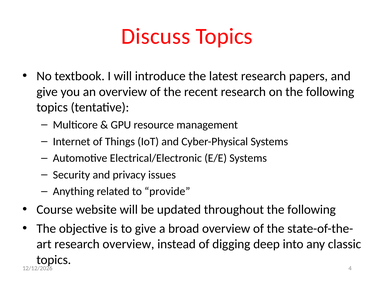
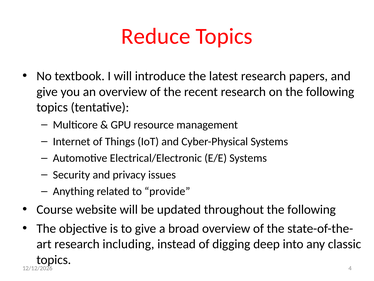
Discuss: Discuss -> Reduce (156, 36)
research overview: overview -> including (128, 244)
